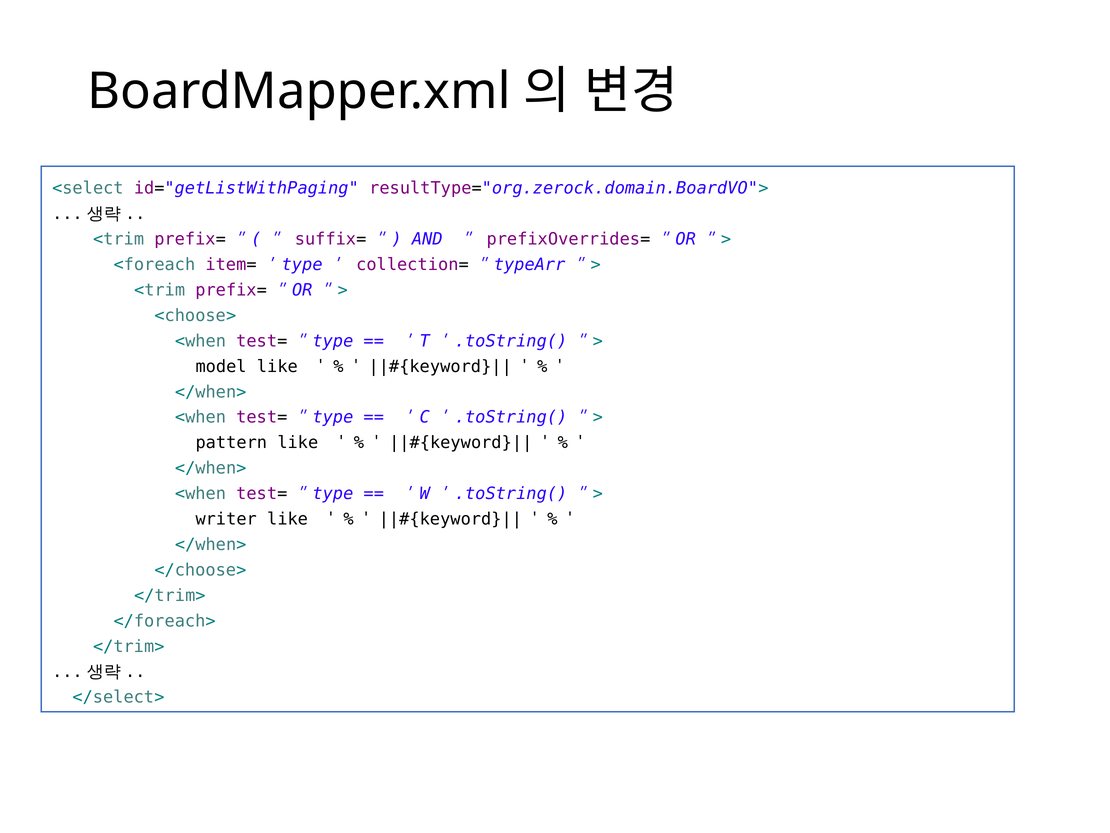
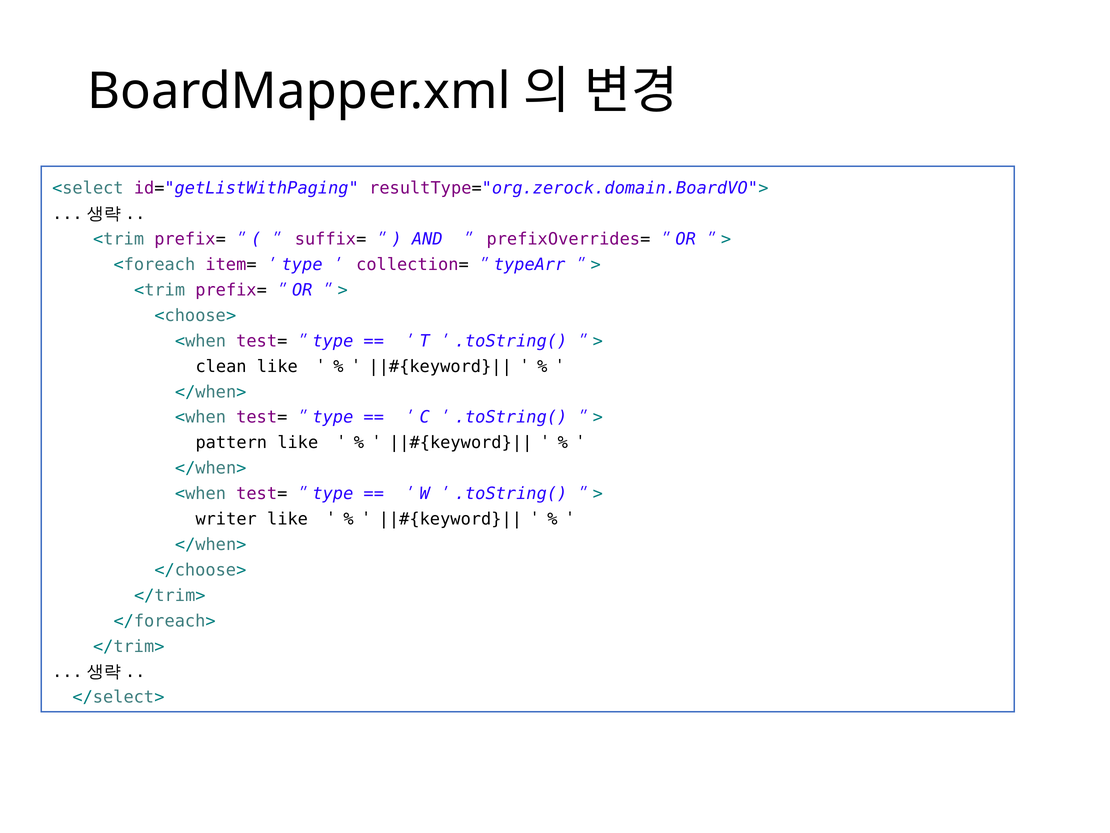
model: model -> clean (221, 366)
